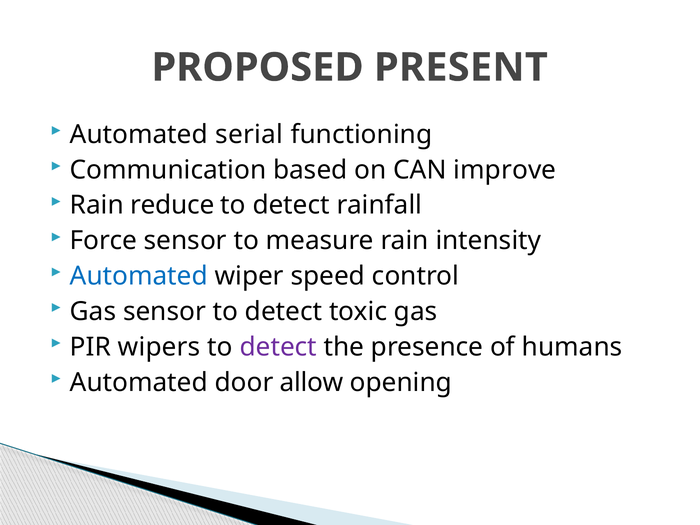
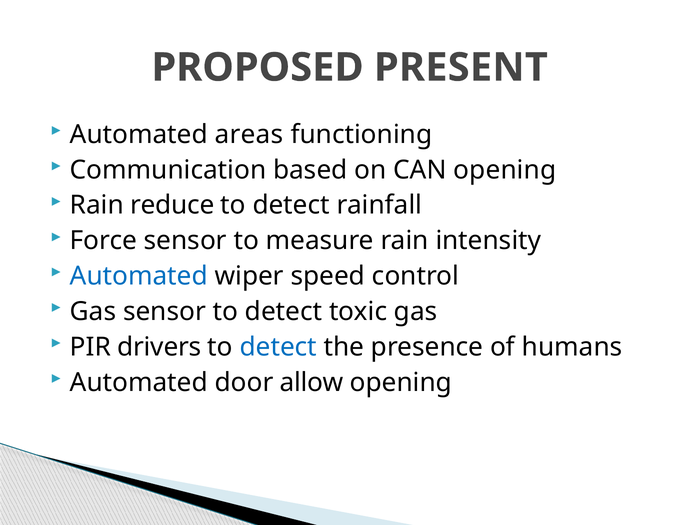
serial: serial -> areas (249, 134)
CAN improve: improve -> opening (505, 170)
wipers: wipers -> drivers (159, 347)
detect colour: purple -> blue (278, 347)
